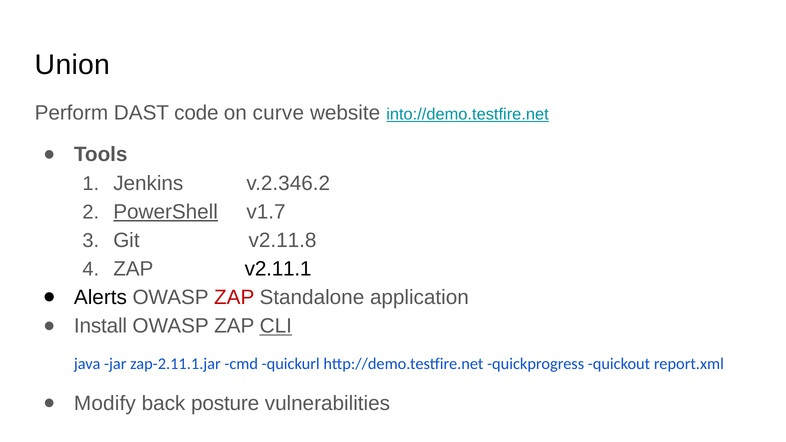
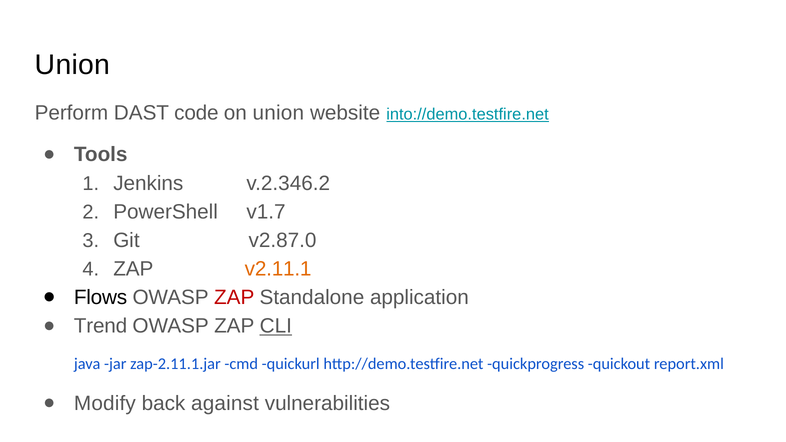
on curve: curve -> union (278, 113)
PowerShell underline: present -> none (166, 212)
v2.11.8: v2.11.8 -> v2.87.0 (283, 240)
v2.11.1 colour: black -> orange (278, 269)
Alerts: Alerts -> Flows (101, 298)
Install: Install -> Trend (101, 326)
posture: posture -> against (225, 404)
